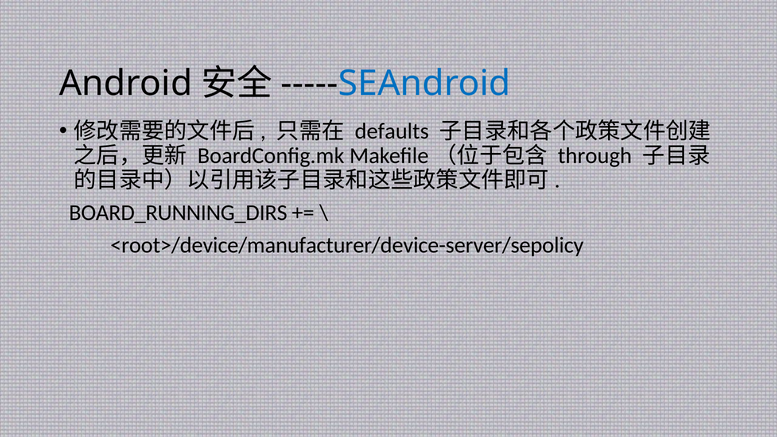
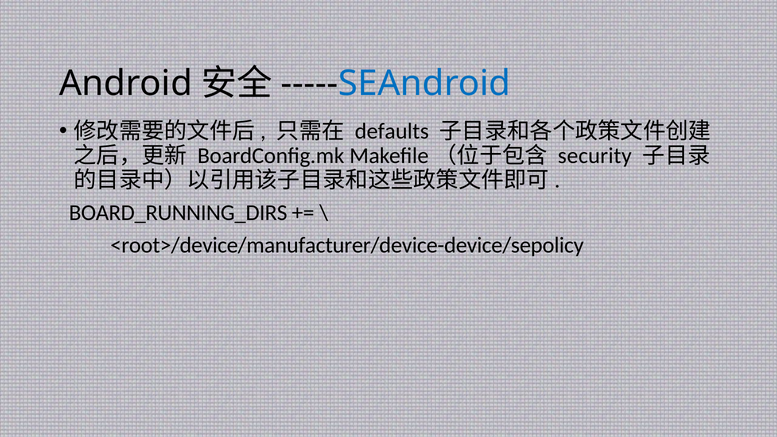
through: through -> security (595, 156)
<root>/device/manufacturer/device-server/sepolicy: <root>/device/manufacturer/device-server/sepolicy -> <root>/device/manufacturer/device-device/sepolicy (347, 245)
